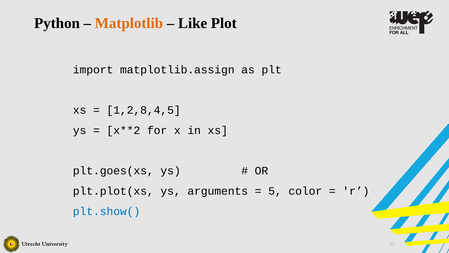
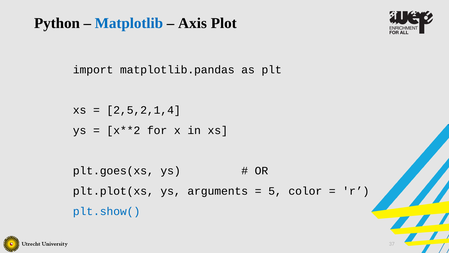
Matplotlib colour: orange -> blue (129, 23)
Like: Like -> Axis (193, 23)
matplotlib.assign: matplotlib.assign -> matplotlib.pandas (177, 70)
1,2,8,4,5: 1,2,8,4,5 -> 2,5,2,1,4 (144, 110)
